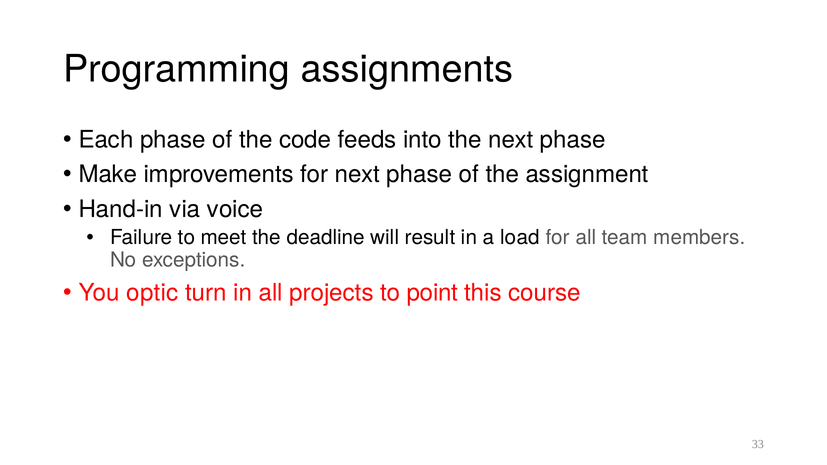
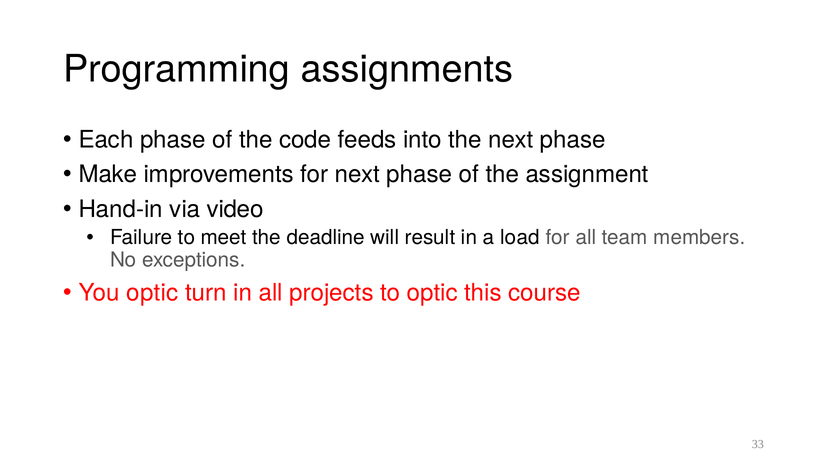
voice: voice -> video (235, 209)
to point: point -> optic (432, 293)
